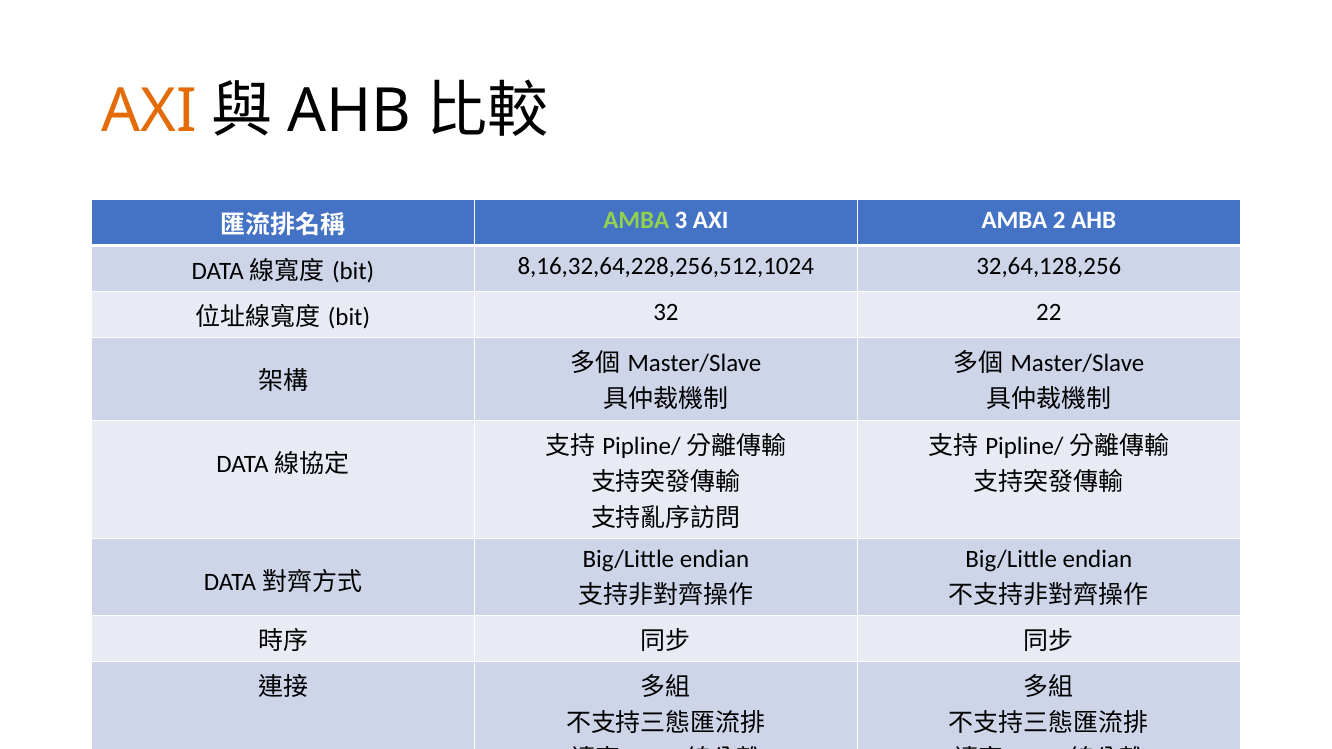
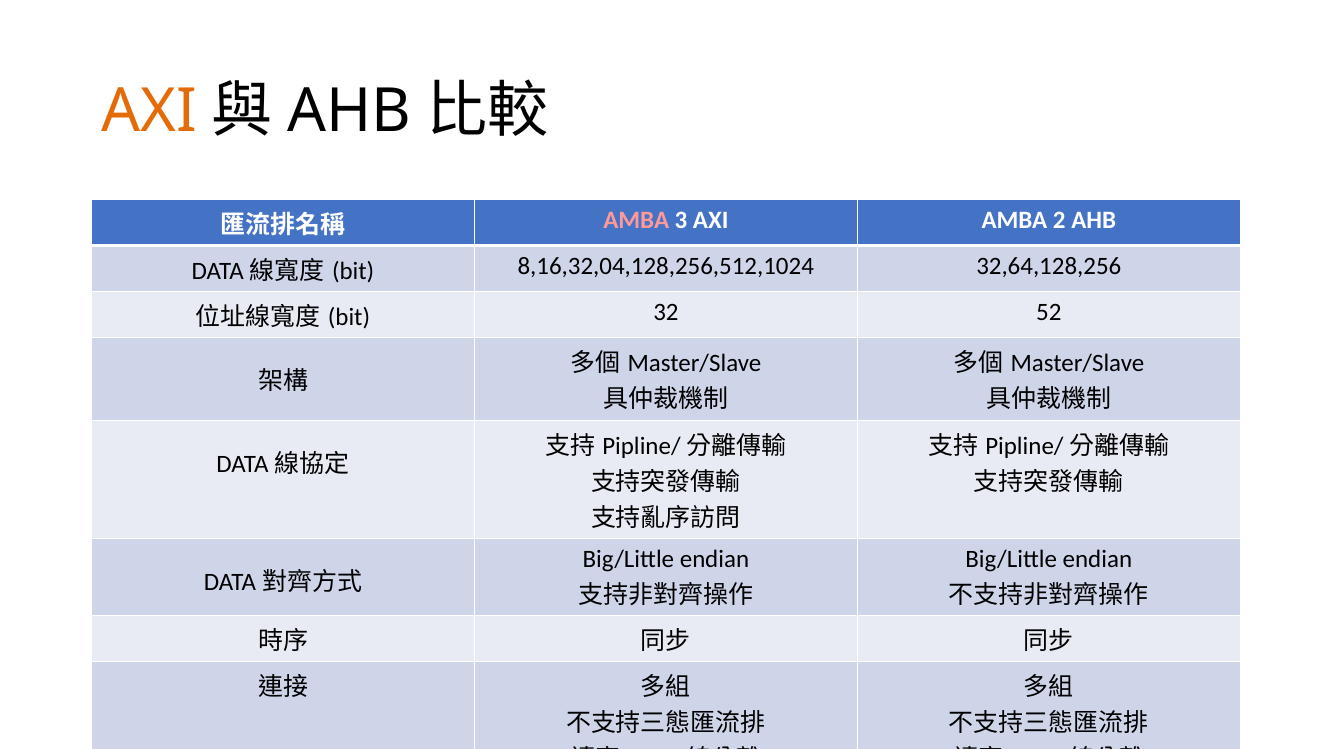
AMBA colour: light green -> pink (636, 220)
8,16,32,64,228,256,512,1024: 8,16,32,64,228,256,512,1024 -> 8,16,32,04,128,256,512,1024 (666, 266)
22: 22 -> 52 (1049, 312)
